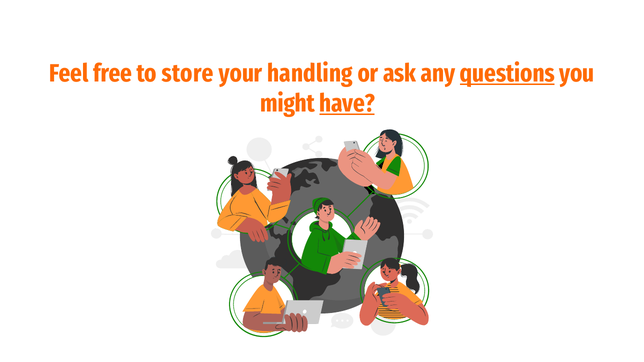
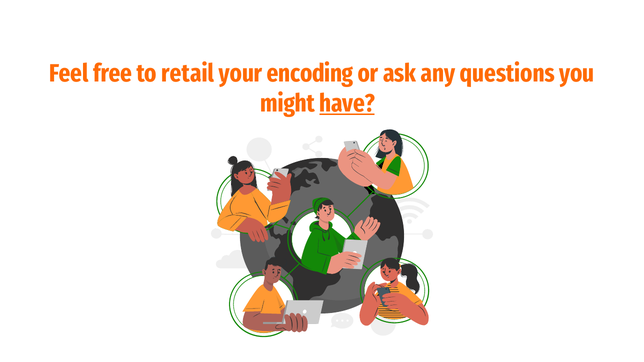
store: store -> retail (188, 73)
handling: handling -> encoding (310, 73)
questions underline: present -> none (507, 73)
